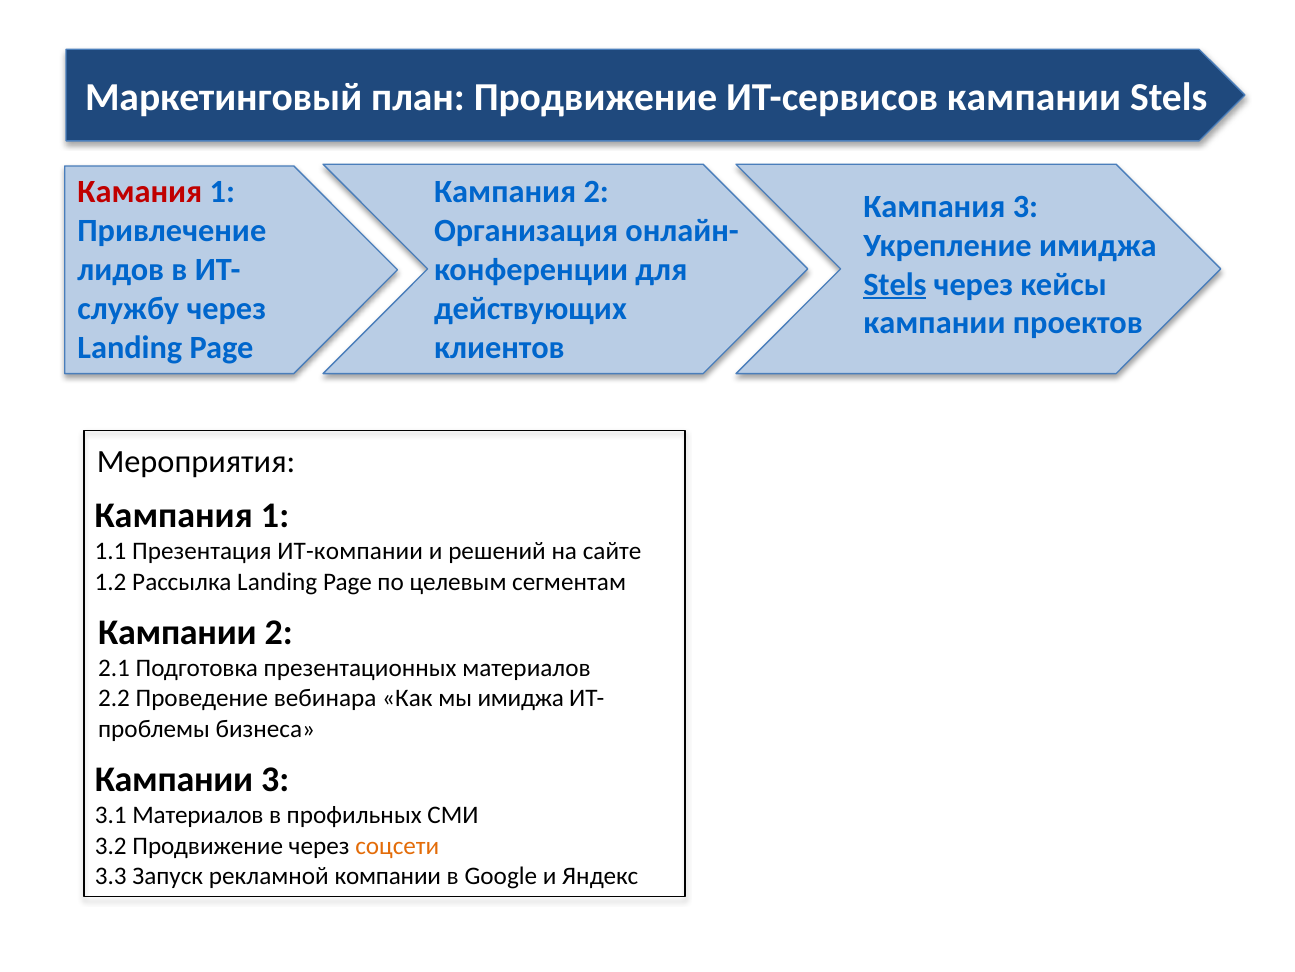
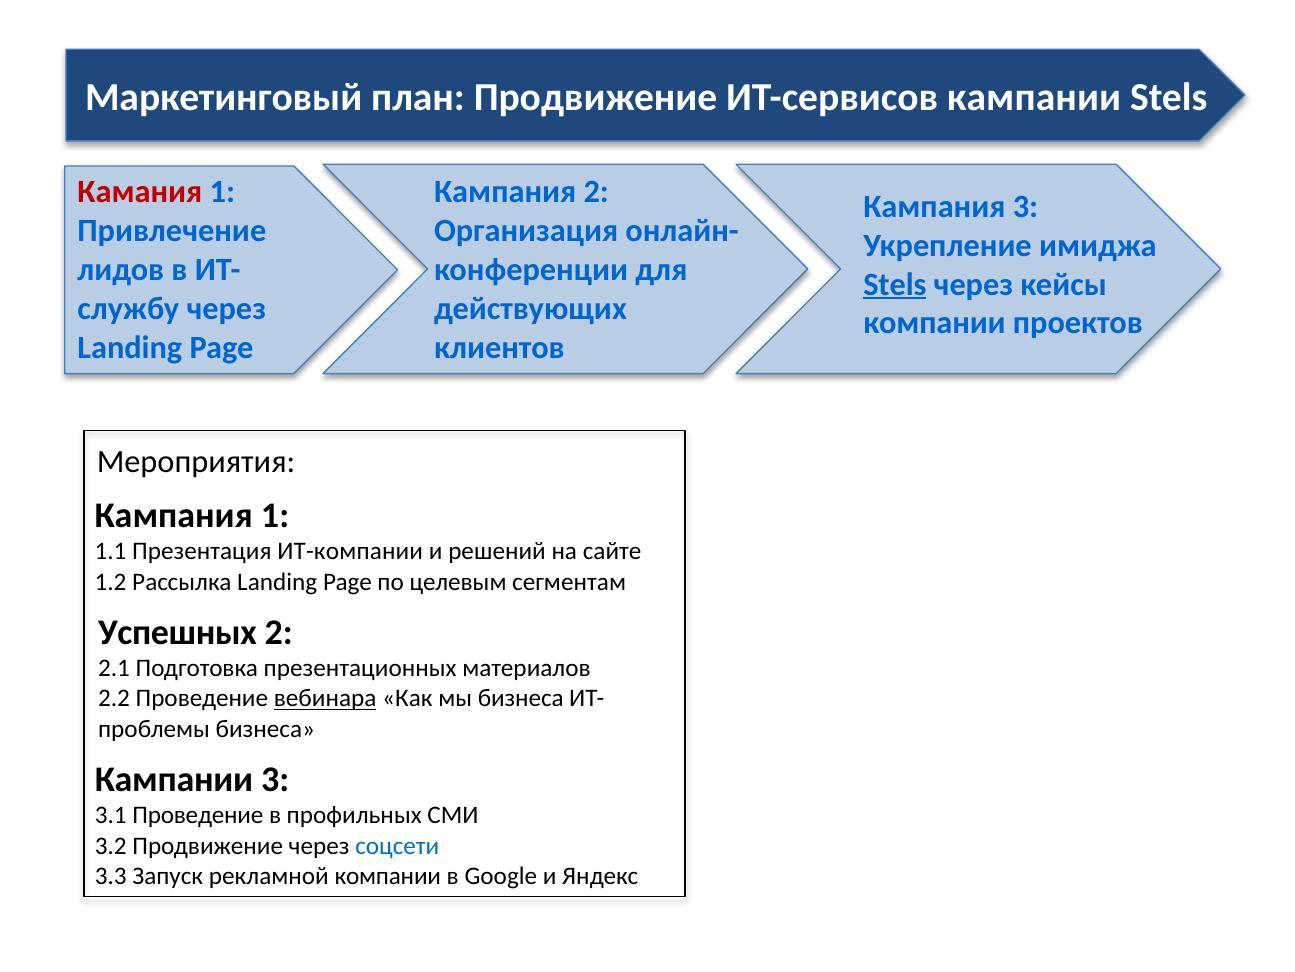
кампании: кампании -> компании (934, 323)
Кампании: Кампании -> Успешных (177, 632)
вебинара underline: none -> present (325, 698)
мы имиджа: имиджа -> бизнеса (521, 698)
3.1 Материалов: Материалов -> Проведение (198, 815)
соцсети colour: orange -> blue (397, 845)
